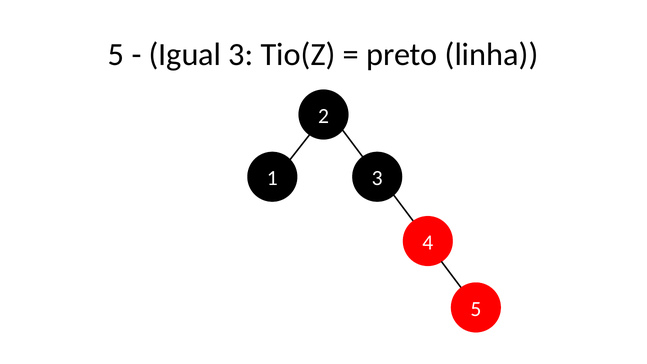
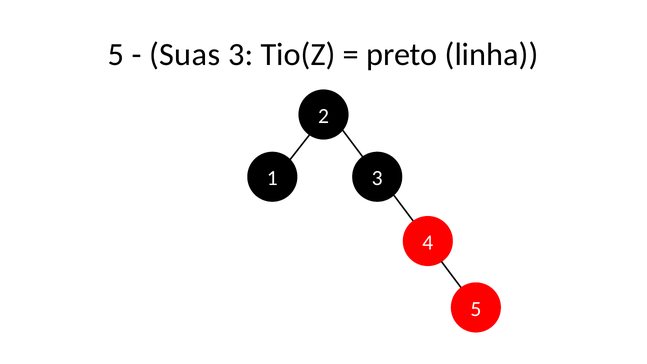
Igual: Igual -> Suas (185, 54)
